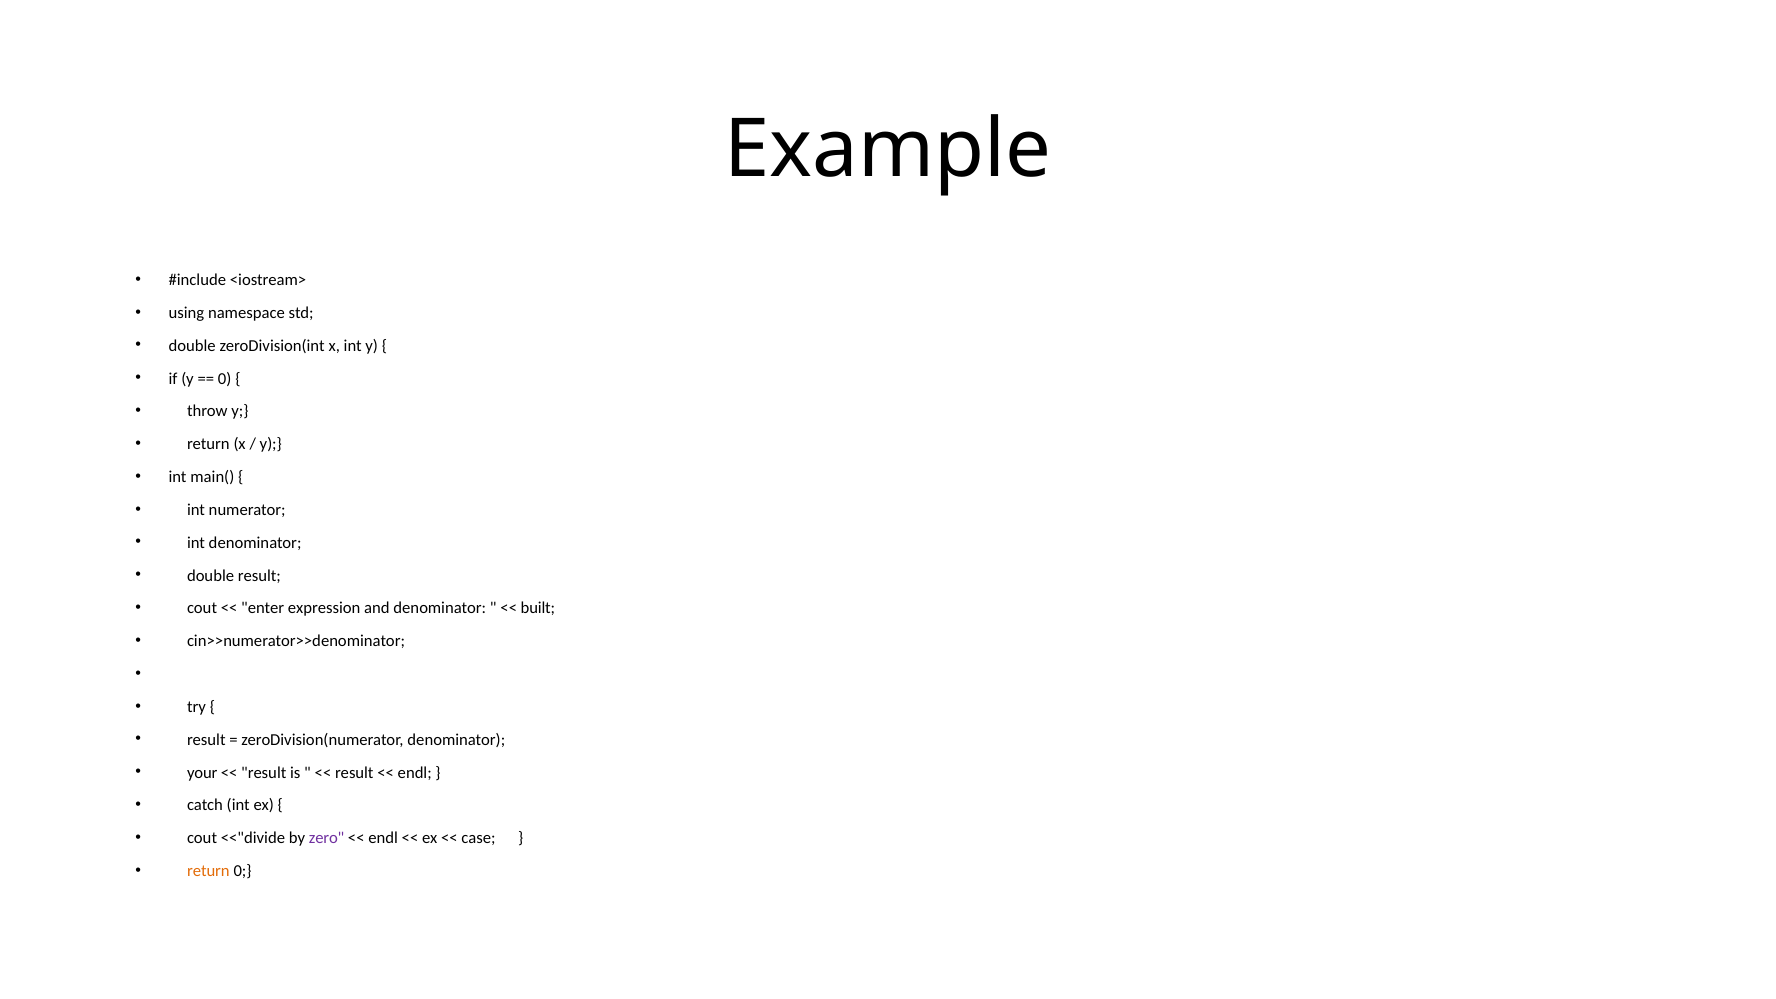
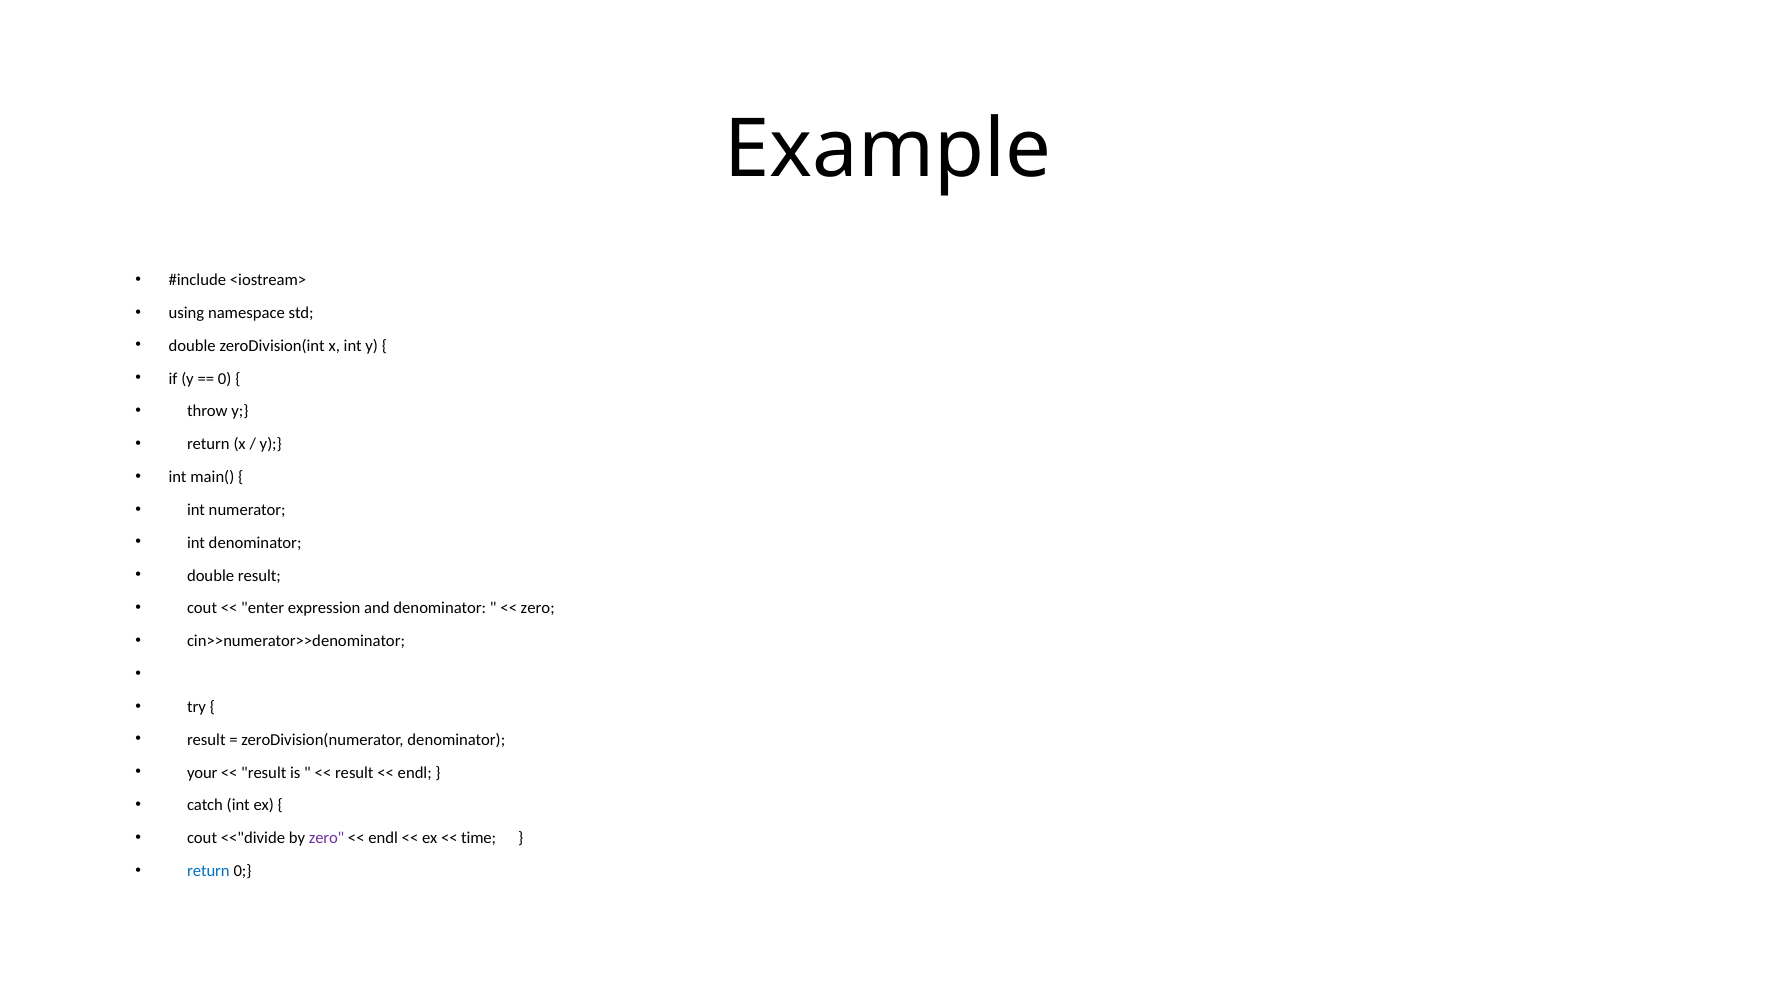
built: built -> zero (538, 608)
case: case -> time (479, 838)
return colour: orange -> blue (208, 871)
